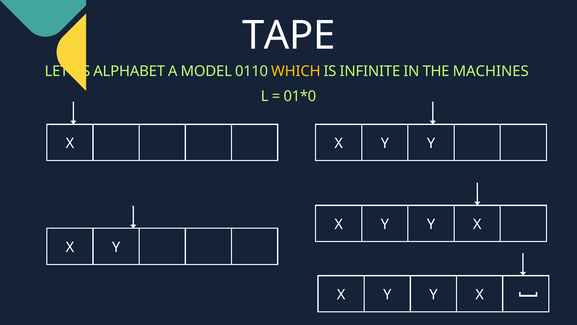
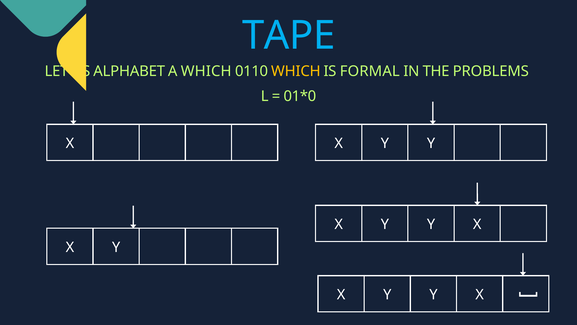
TAPE colour: white -> light blue (289, 35)
A MODEL: MODEL -> WHICH (206, 71)
INFINITE: INFINITE -> FORMAL (370, 71)
MACHINES: MACHINES -> PROBLEMS (491, 71)
